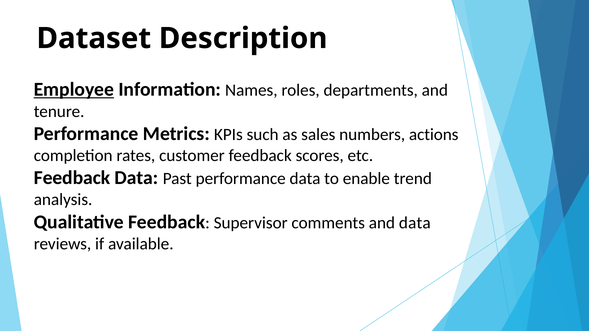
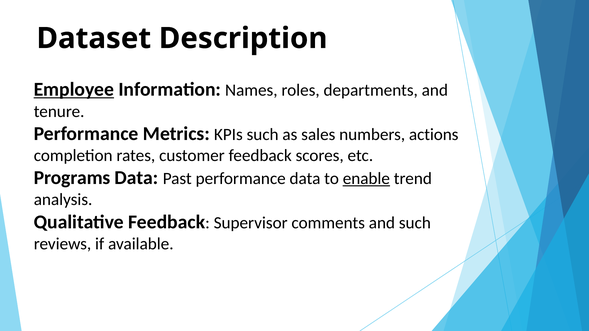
Feedback: Feedback -> Programs (72, 178)
enable underline: none -> present (366, 179)
and data: data -> such (415, 223)
